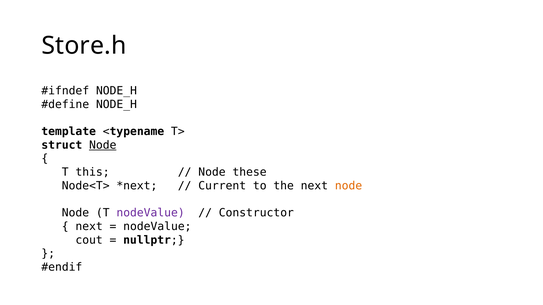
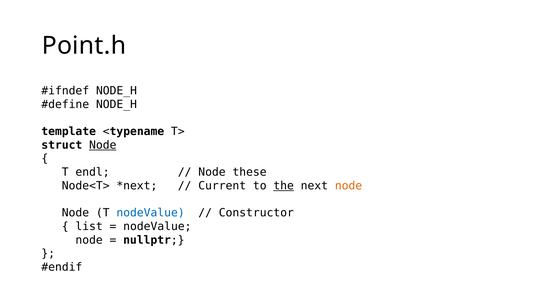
Store.h: Store.h -> Point.h (84, 46)
this: this -> endl (93, 172)
the underline: none -> present (284, 186)
nodeValue colour: purple -> blue (151, 213)
next: next -> list (89, 227)
cout: cout -> node (89, 240)
